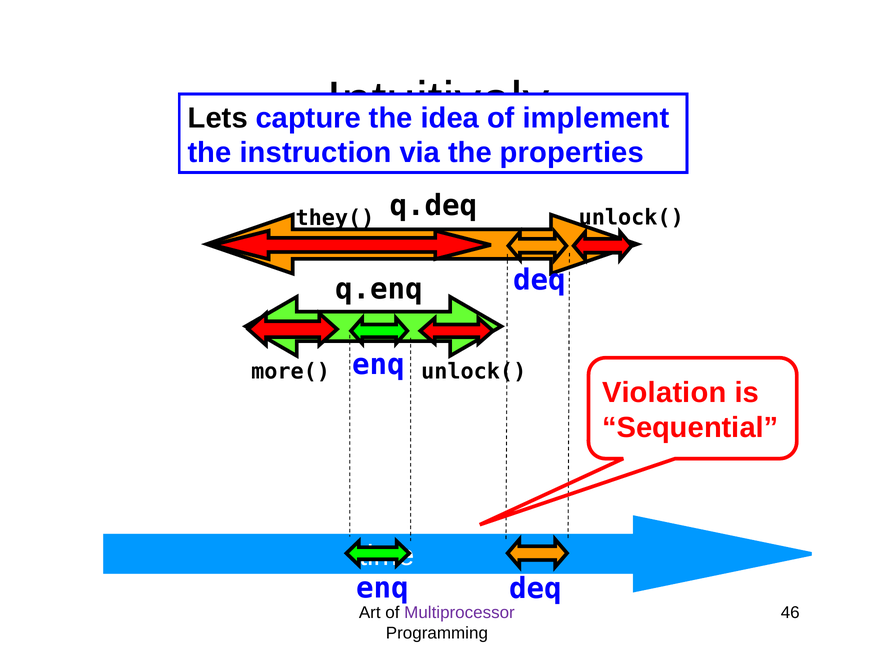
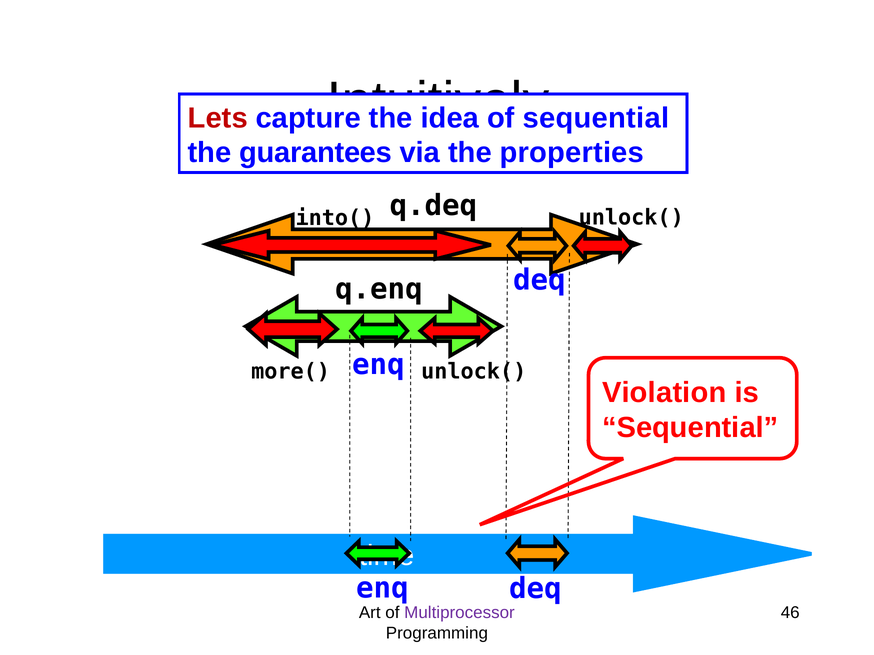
Lets colour: black -> red (218, 118)
implement: implement -> sequential (596, 118)
instruction: instruction -> guarantees (316, 153)
they(: they( -> into( (335, 218)
